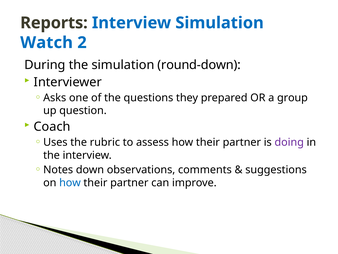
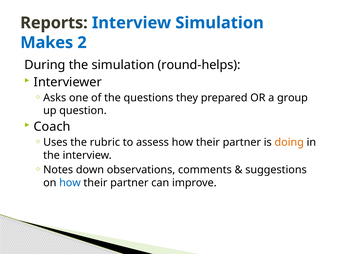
Watch: Watch -> Makes (47, 43)
round-down: round-down -> round-helps (199, 65)
doing colour: purple -> orange (289, 142)
